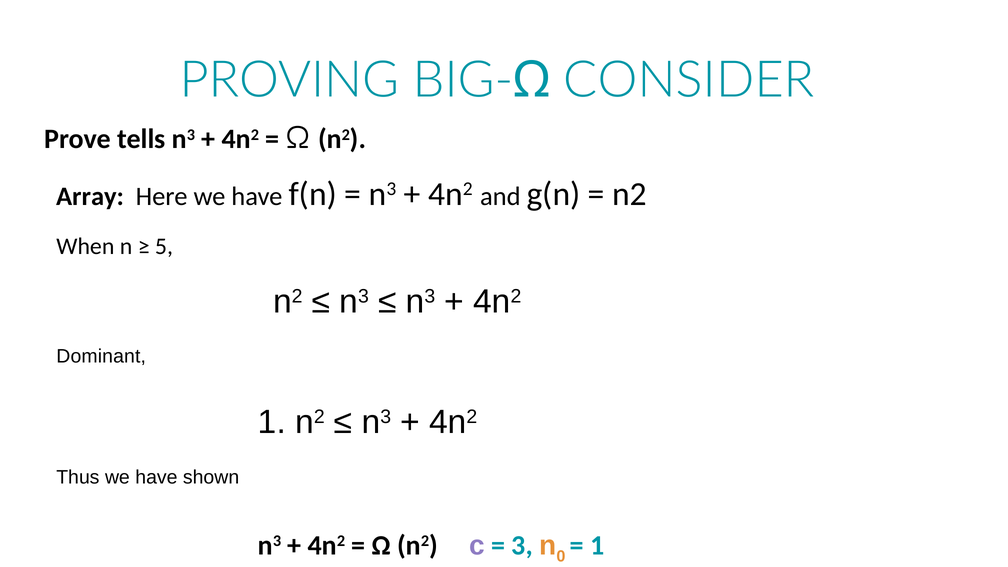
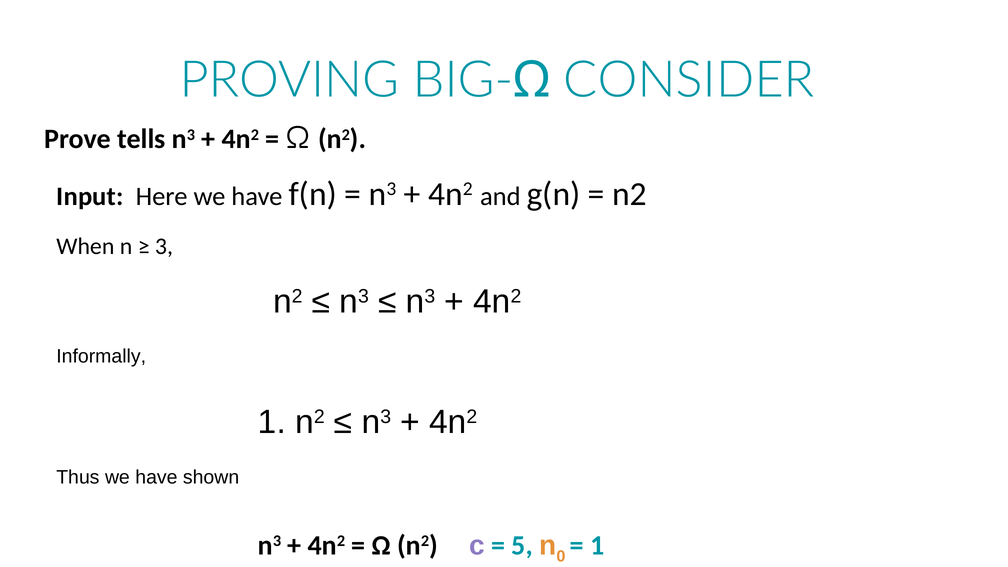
Array: Array -> Input (90, 197)
5: 5 -> 3 (164, 246)
Dominant: Dominant -> Informally (101, 357)
3: 3 -> 5 (522, 545)
